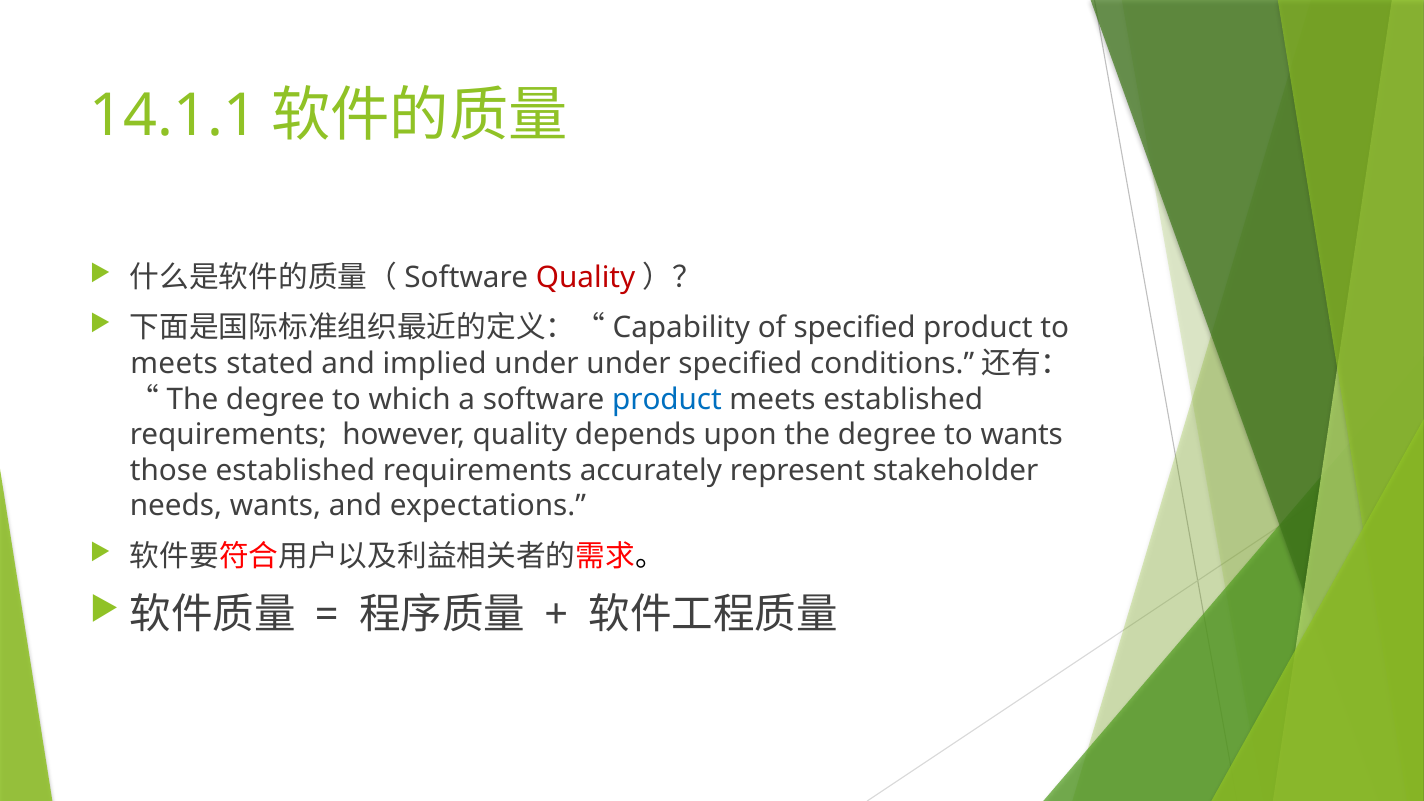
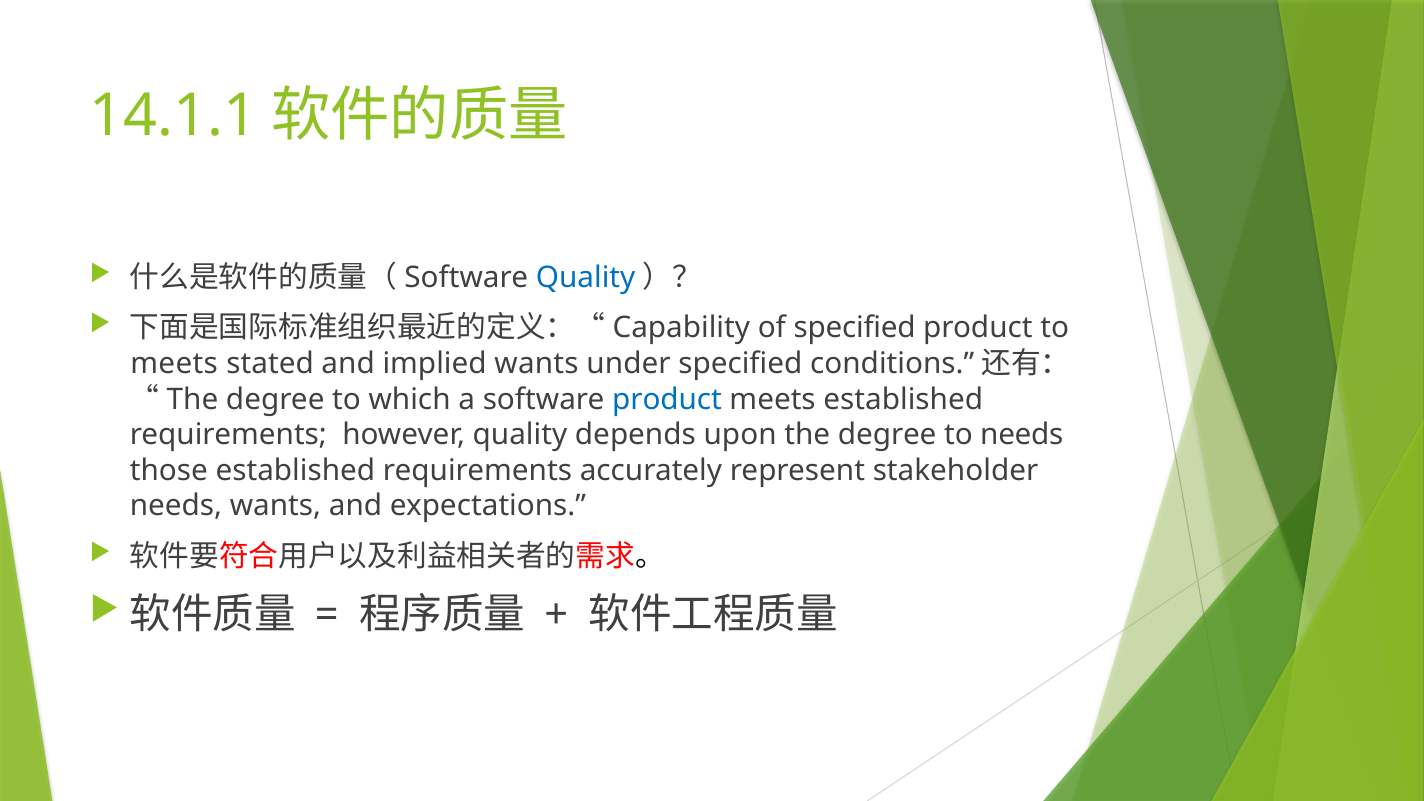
Quality colour: red -> blue (586, 278)
implied under: under -> wants (537, 364)
to wants: wants -> needs (1022, 435)
